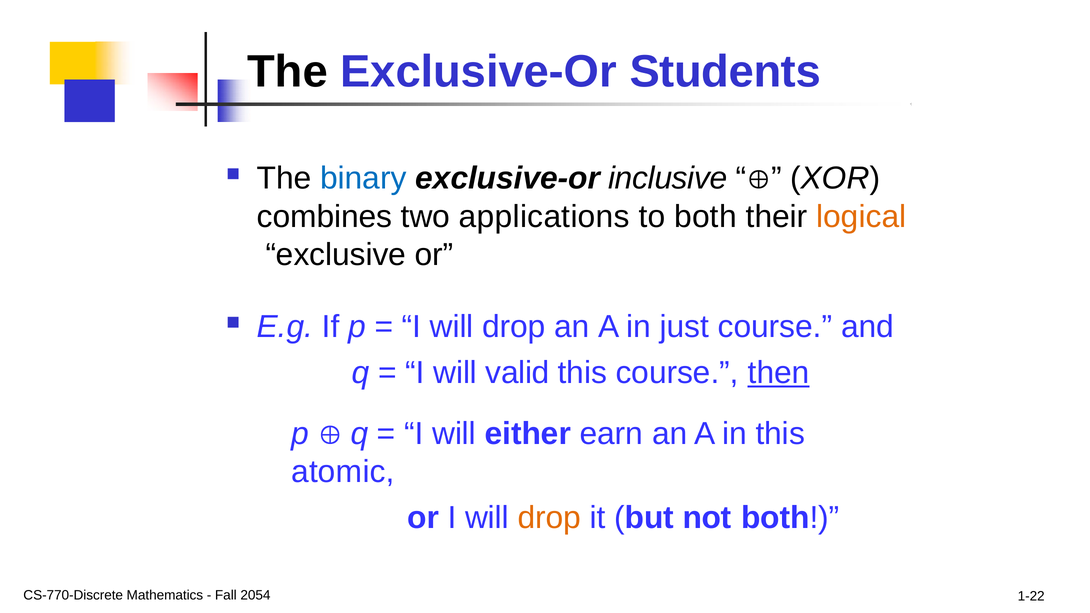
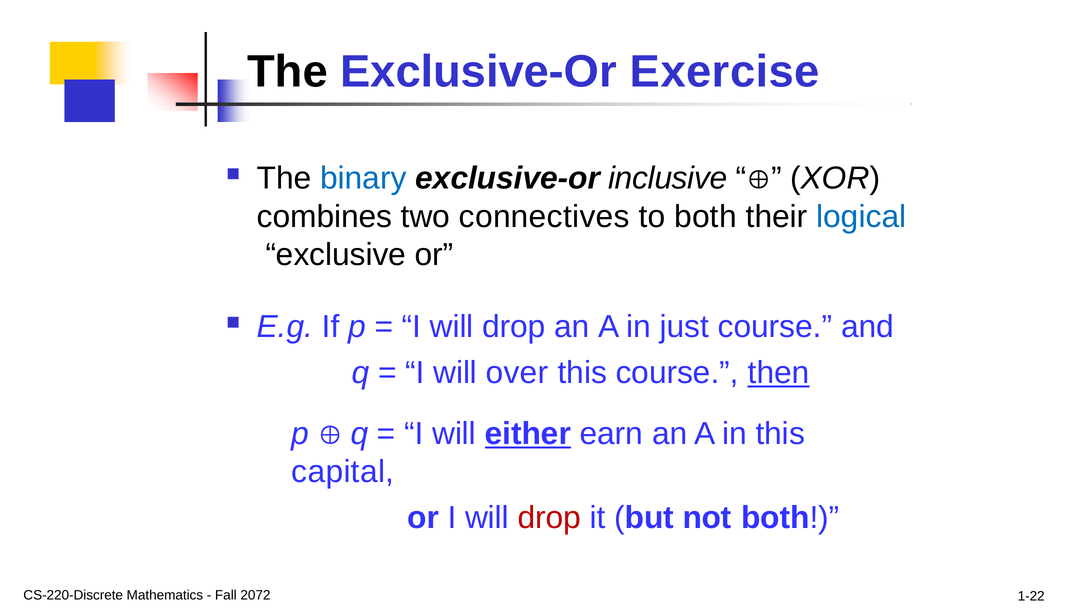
Students: Students -> Exercise (725, 72)
applications: applications -> connectives (544, 217)
logical colour: orange -> blue (861, 217)
valid: valid -> over (517, 373)
either underline: none -> present (528, 434)
atomic: atomic -> capital (343, 472)
drop colour: orange -> red (549, 518)
CS-770-Discrete: CS-770-Discrete -> CS-220-Discrete (73, 595)
2054: 2054 -> 2072 (255, 595)
